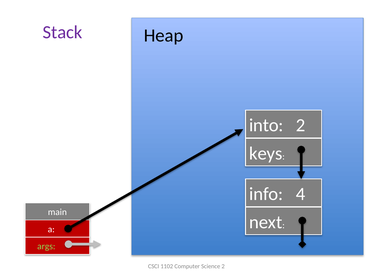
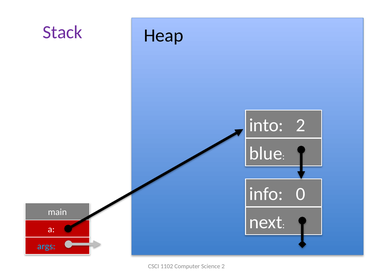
keys: keys -> blue (266, 154)
4: 4 -> 0 (301, 195)
args colour: light green -> light blue (46, 247)
